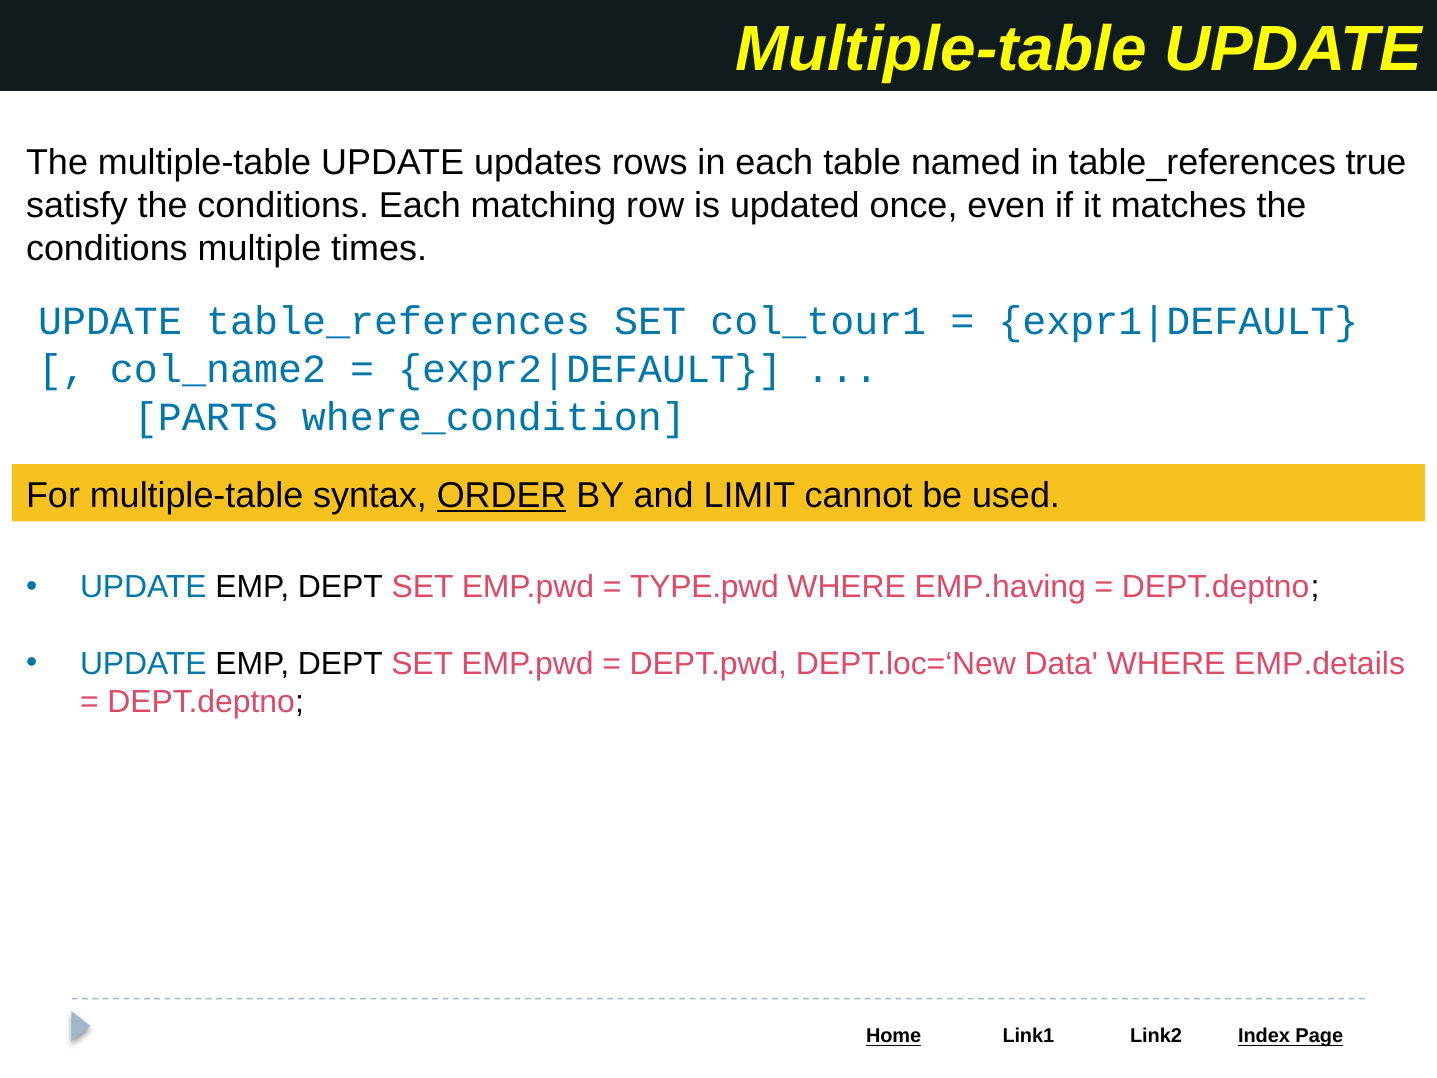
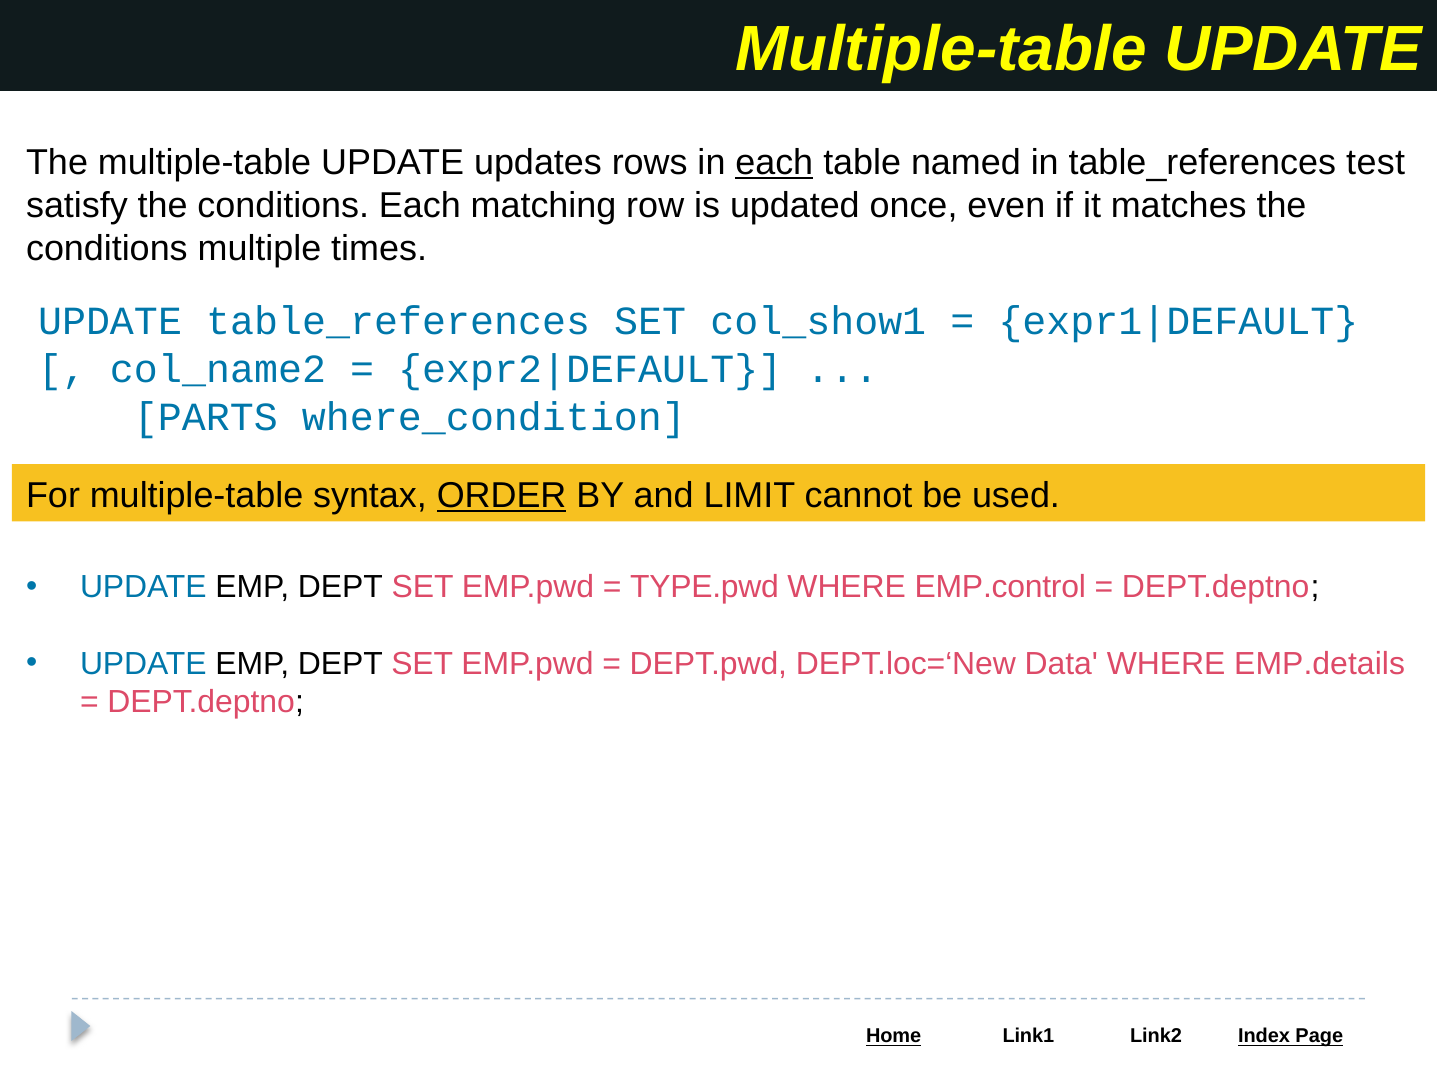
each underline: none -> present (774, 163)
true: true -> test (1376, 163)
col_tour1: col_tour1 -> col_show1 (818, 321)
EMP.having: EMP.having -> EMP.control (1000, 587)
